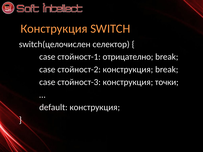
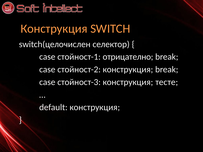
точки: точки -> тесте (167, 82)
